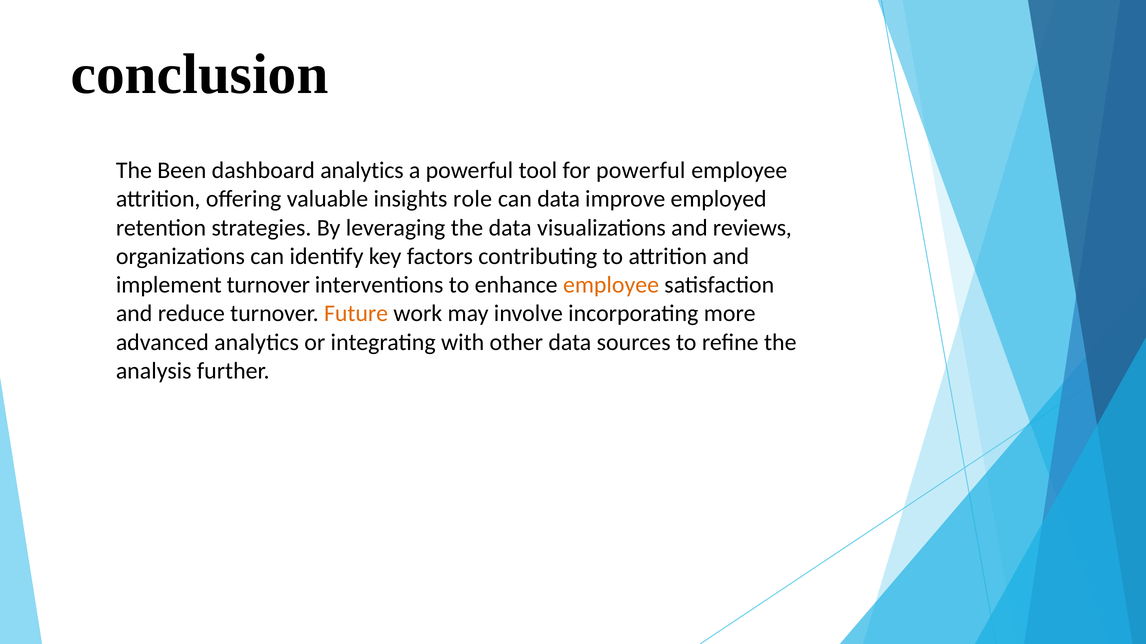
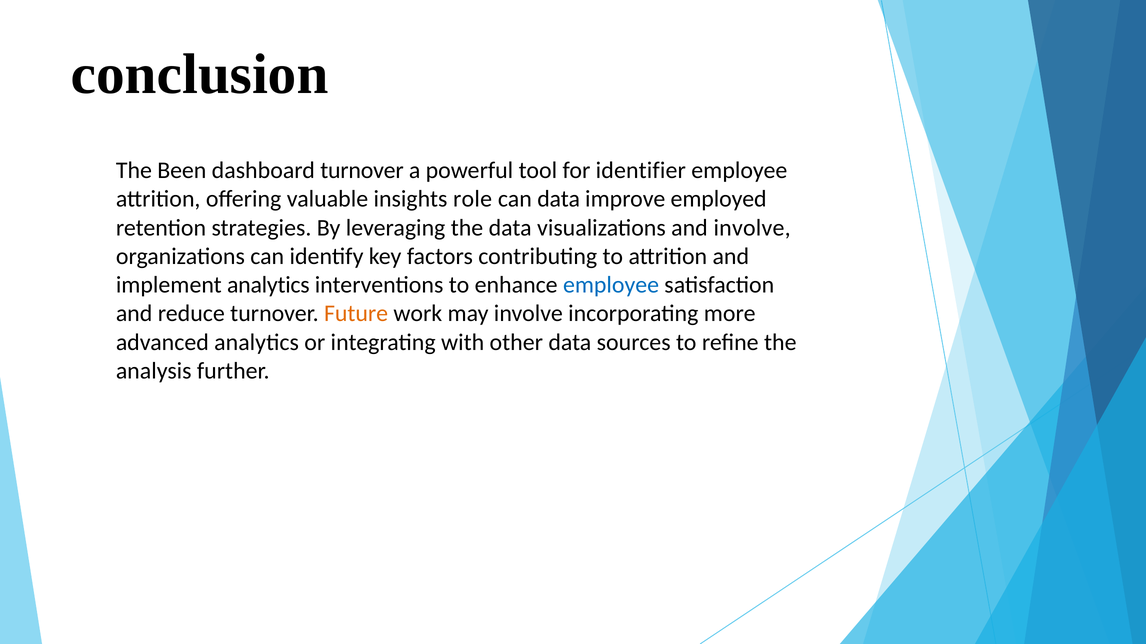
dashboard analytics: analytics -> turnover (362, 171)
for powerful: powerful -> identifier (641, 171)
and reviews: reviews -> involve (752, 228)
implement turnover: turnover -> analytics (268, 285)
employee colour: orange -> blue (611, 285)
